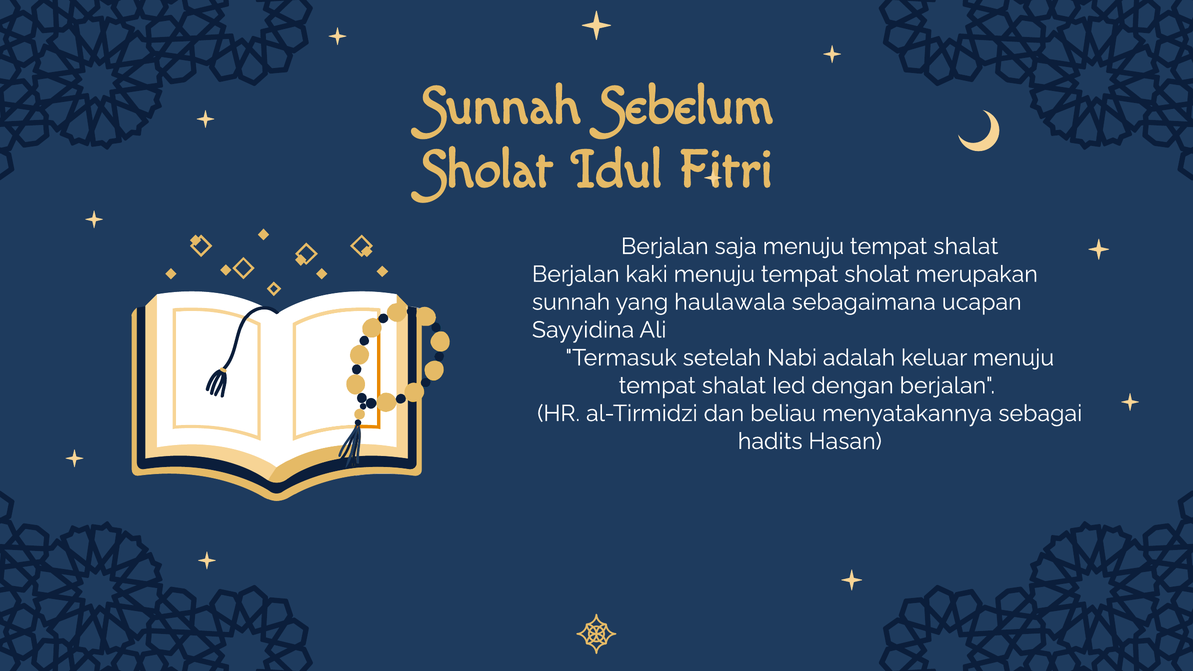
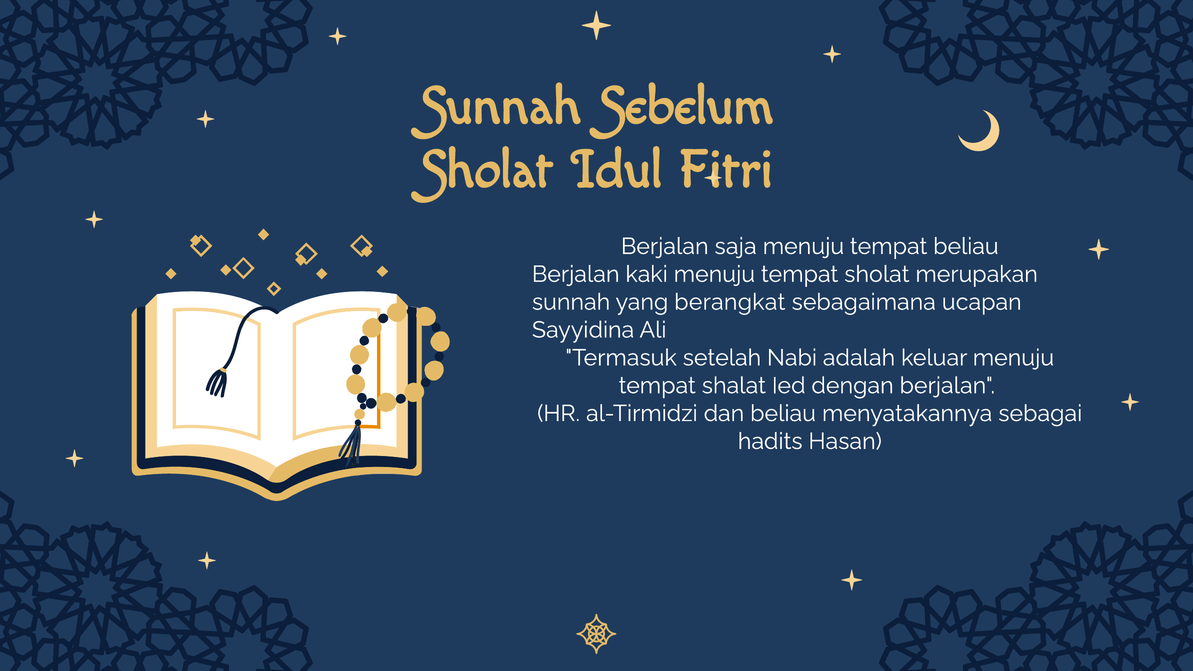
shalat: shalat -> beliau (966, 246)
haulawala: haulawala -> berangkat (730, 302)
